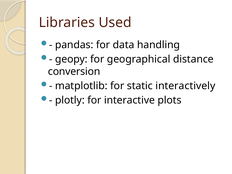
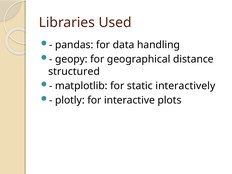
conversion: conversion -> structured (74, 71)
